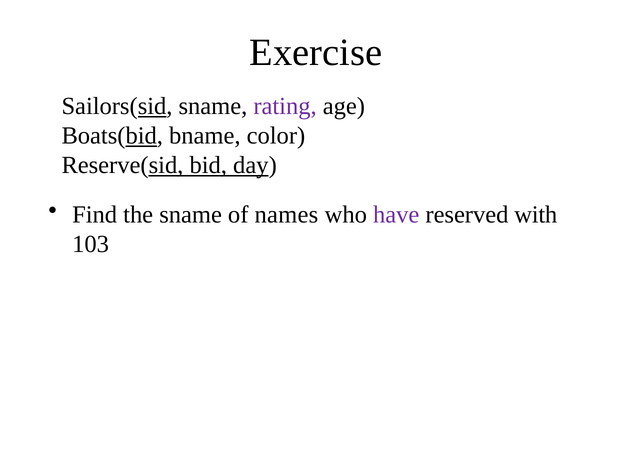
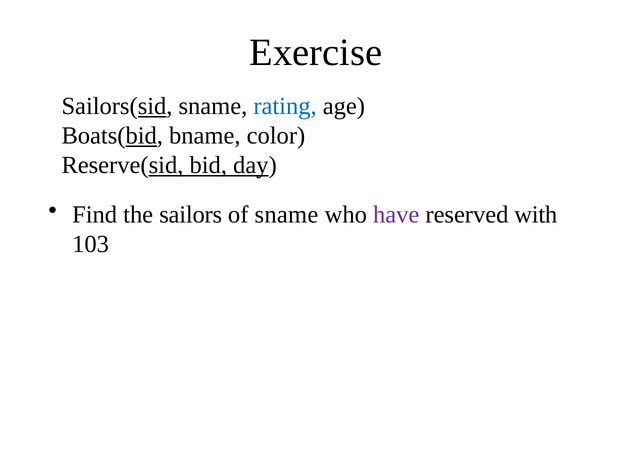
rating colour: purple -> blue (285, 106)
the sname: sname -> sailors (191, 215)
of names: names -> sname (286, 215)
